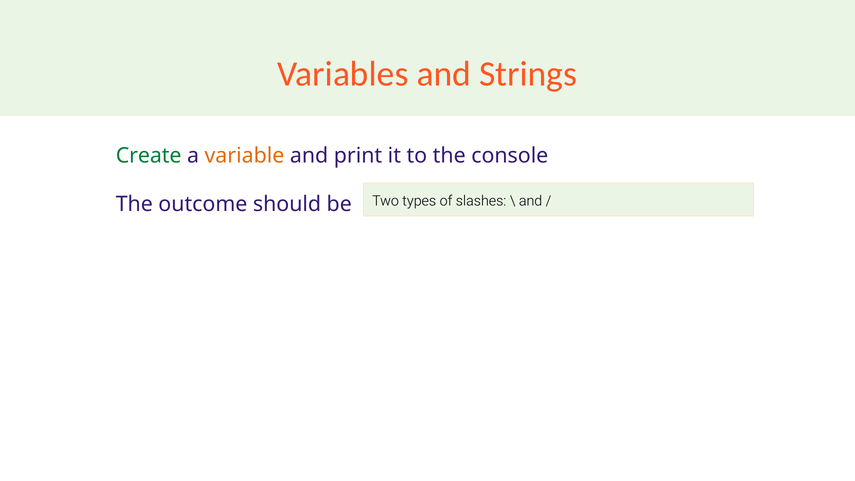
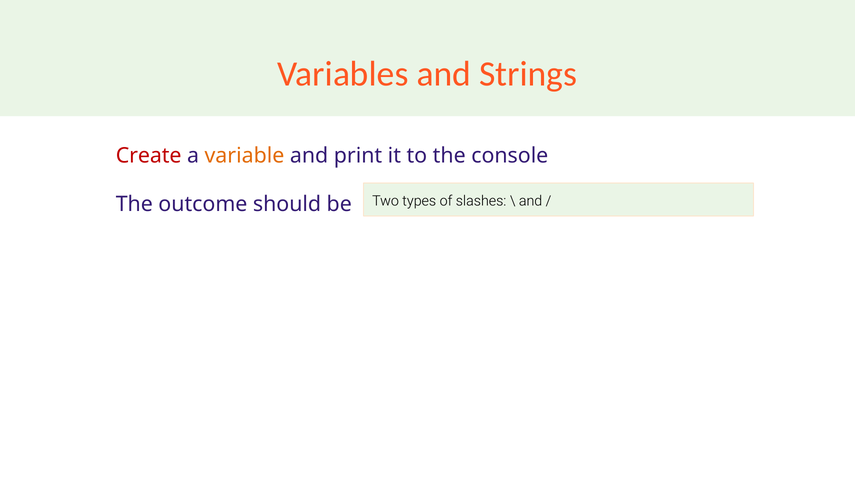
Create colour: green -> red (149, 155)
